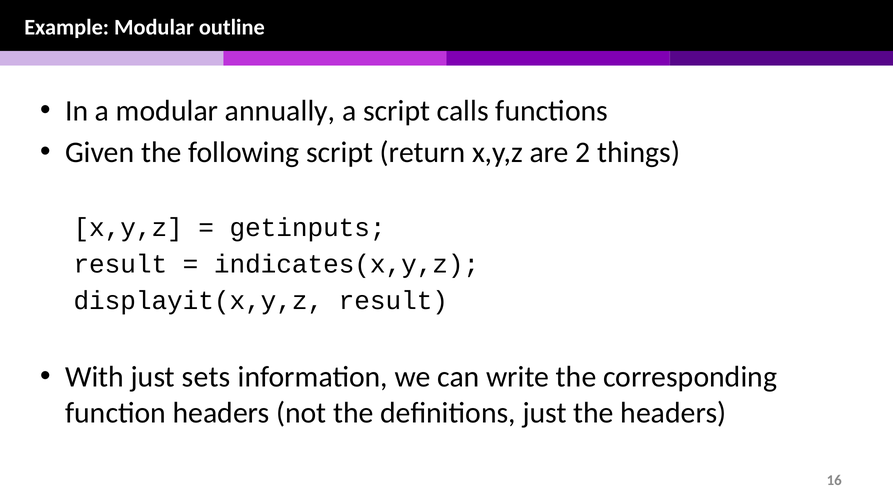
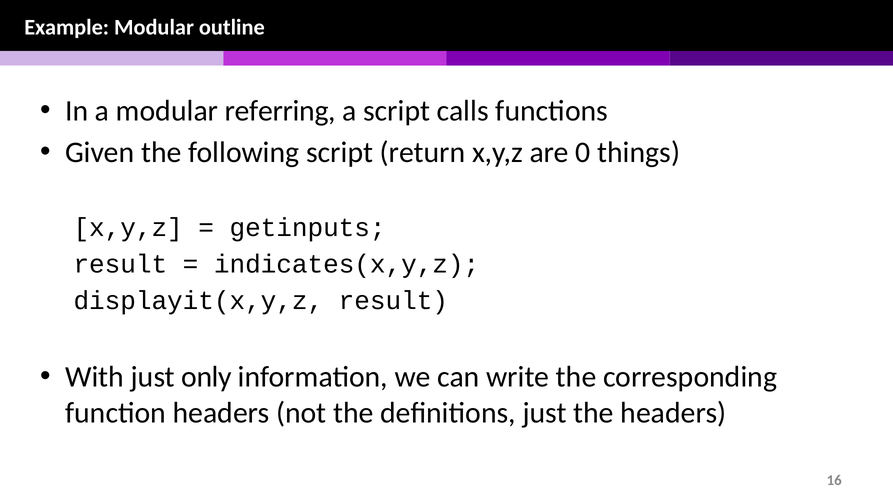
annually: annually -> referring (280, 111)
2: 2 -> 0 (583, 152)
sets: sets -> only (206, 376)
